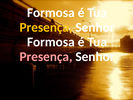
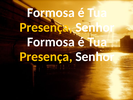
Presença colour: pink -> yellow (46, 57)
